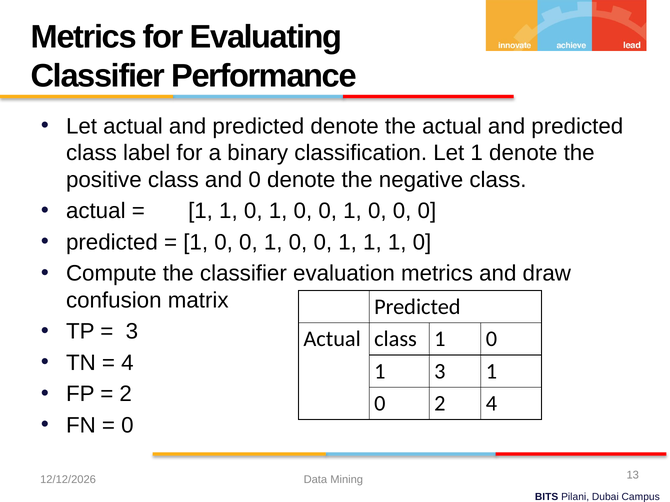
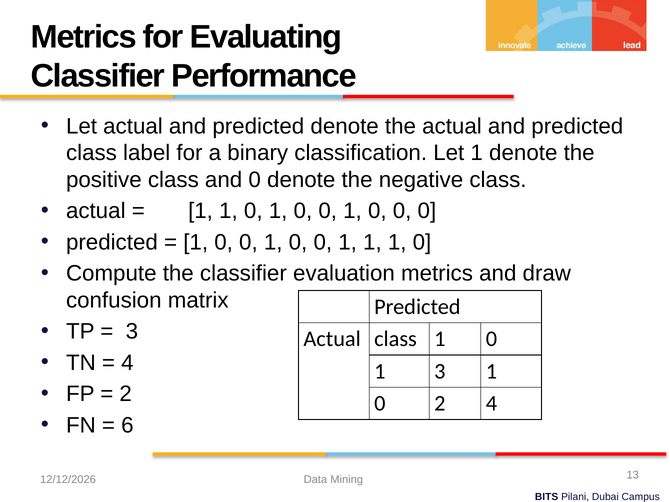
0: 0 -> 6 (127, 426)
